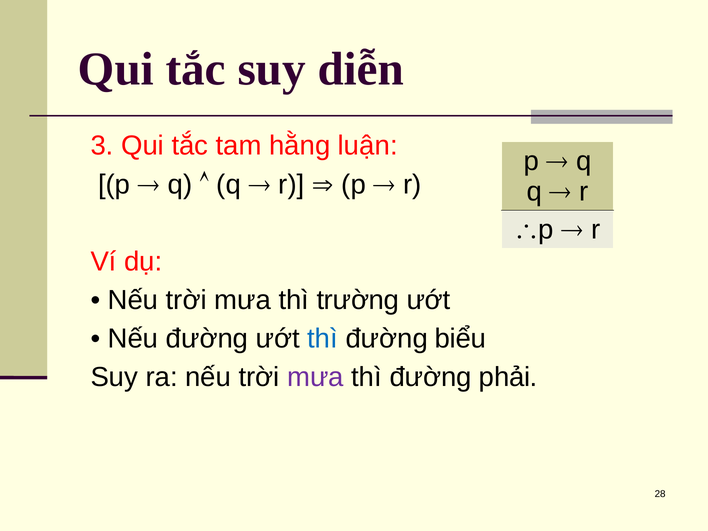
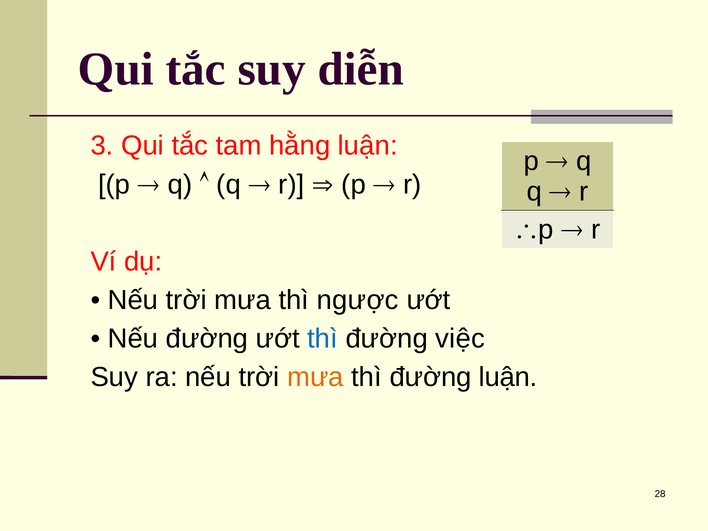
trường: trường -> ngược (358, 300)
biểu: biểu -> việc (460, 339)
mưa colour: purple -> orange (315, 377)
đường phải: phải -> luận (508, 377)
